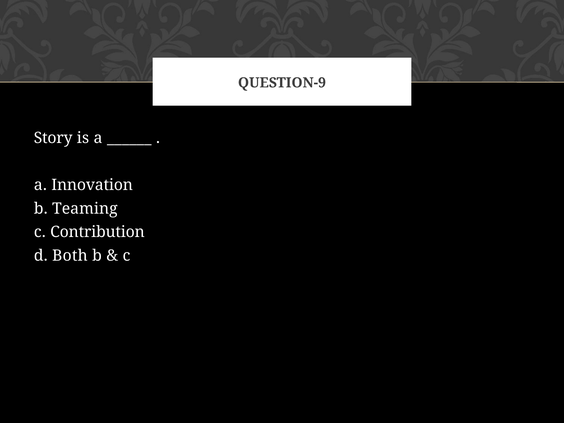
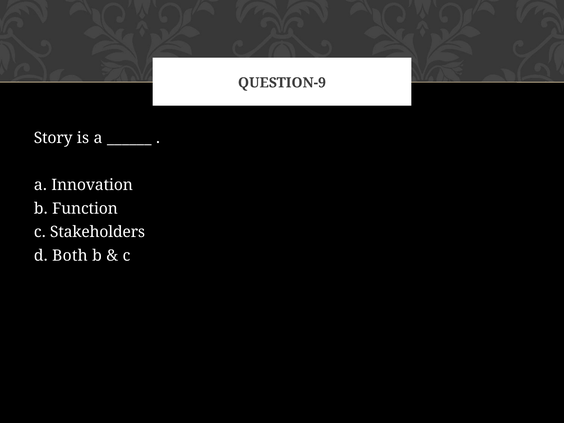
Teaming: Teaming -> Function (85, 209)
Contribution: Contribution -> Stakeholders (97, 232)
